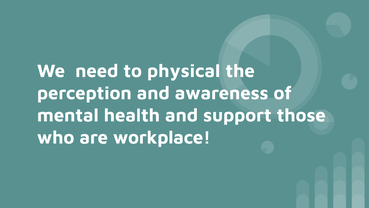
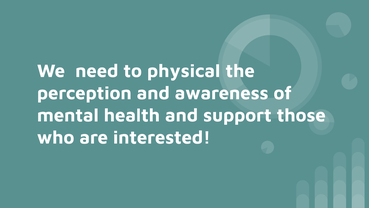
workplace: workplace -> interested (162, 137)
